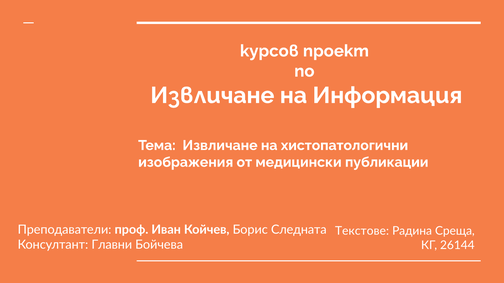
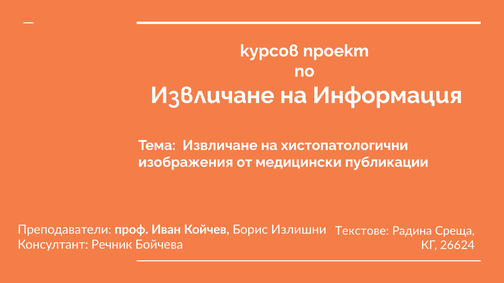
Следната: Следната -> Излишни (299, 230)
Главни: Главни -> Речник (112, 245)
26144: 26144 -> 26624 (457, 246)
